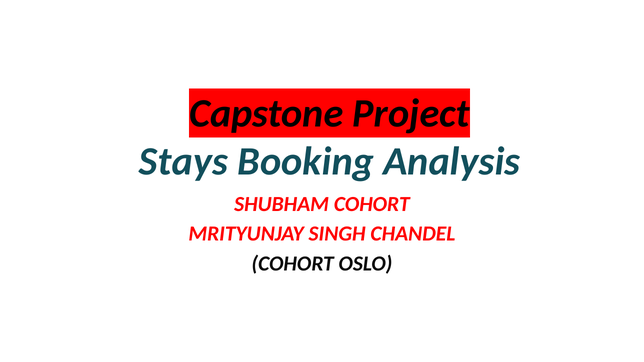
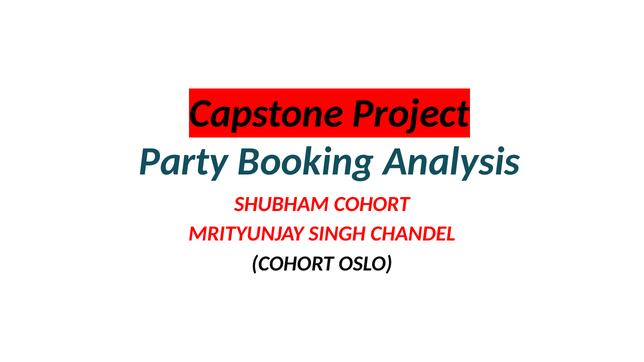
Stays: Stays -> Party (183, 162)
